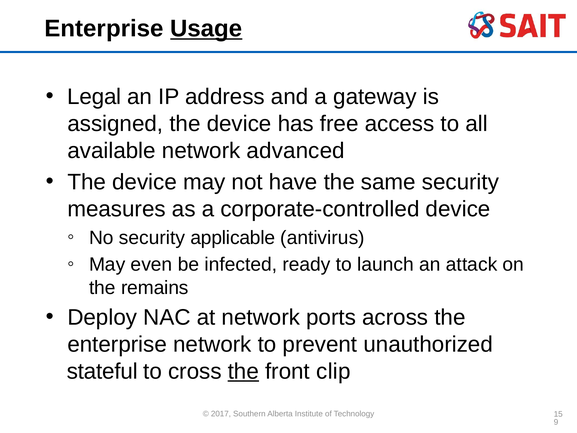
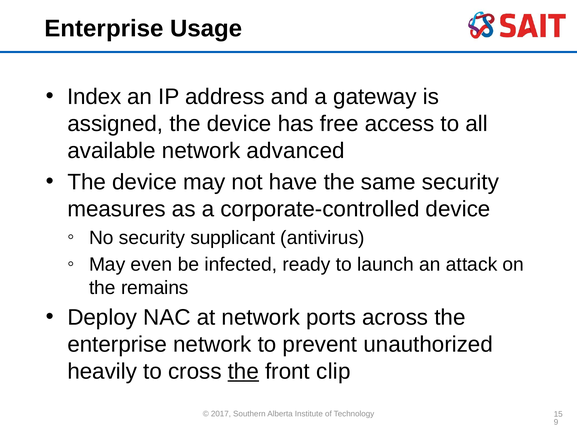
Usage underline: present -> none (206, 29)
Legal: Legal -> Index (94, 97)
applicable: applicable -> supplicant (233, 238)
stateful: stateful -> heavily (102, 371)
